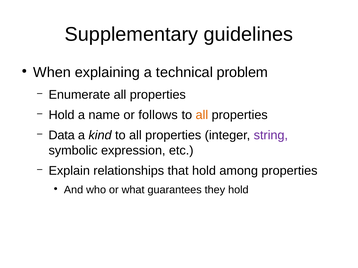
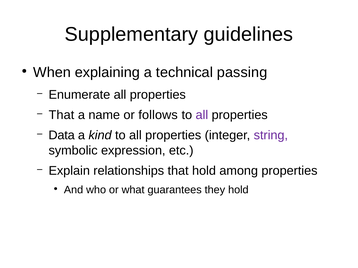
problem: problem -> passing (242, 72)
Hold: Hold -> That (61, 115)
all colour: orange -> purple (202, 115)
